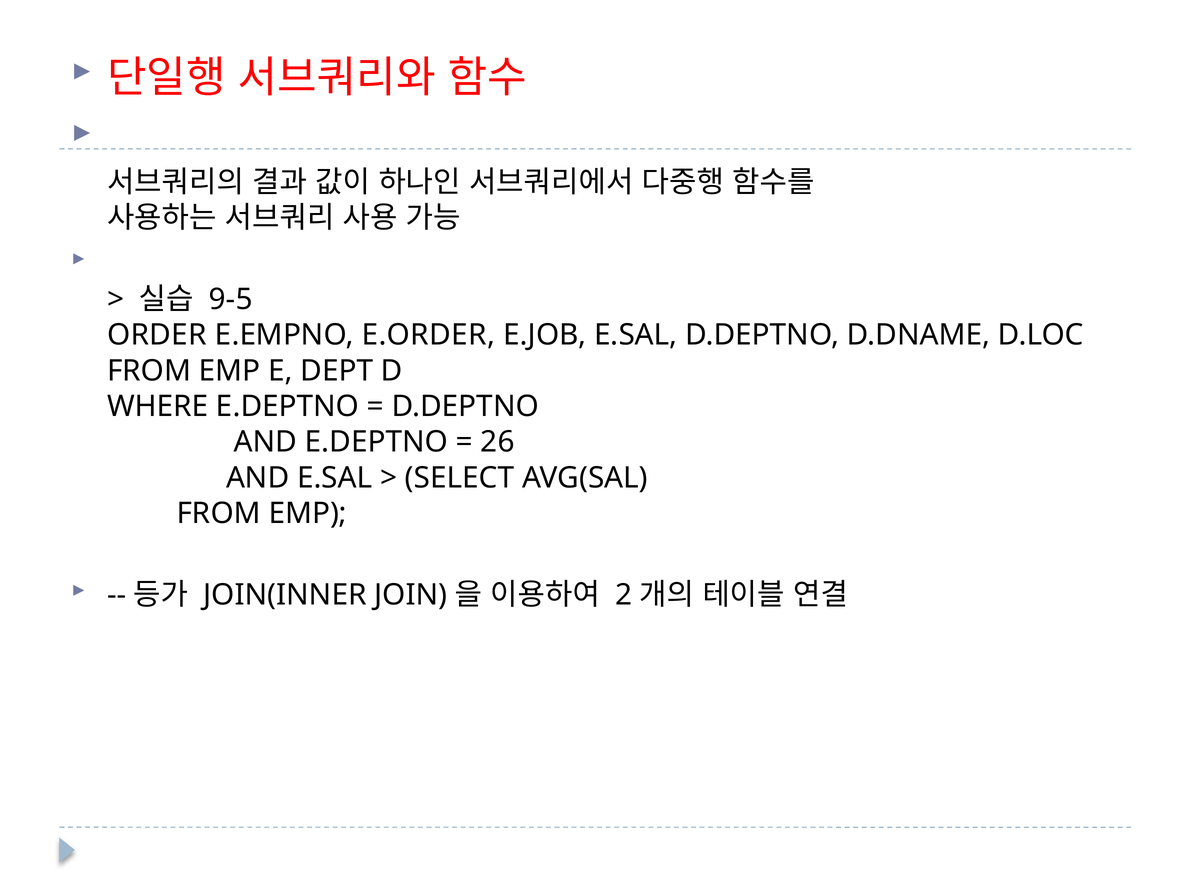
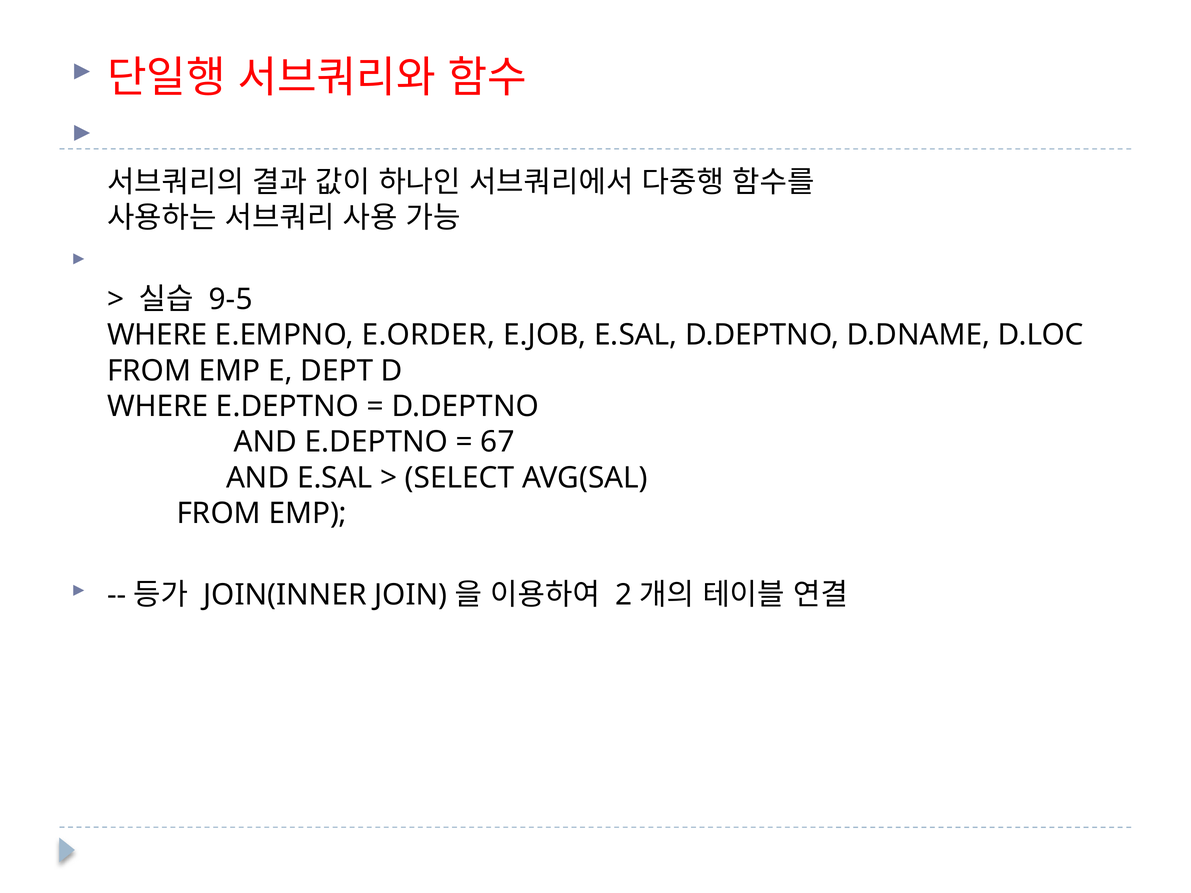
ORDER: ORDER -> WHERE (157, 335)
26: 26 -> 67 (498, 442)
